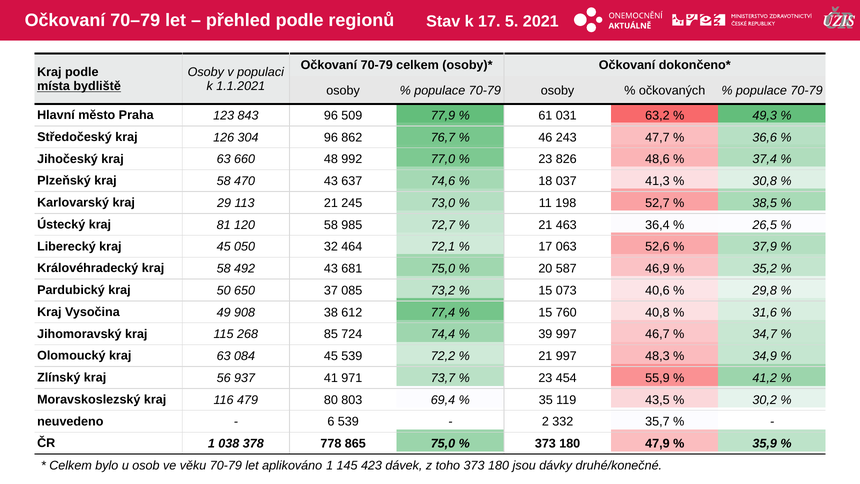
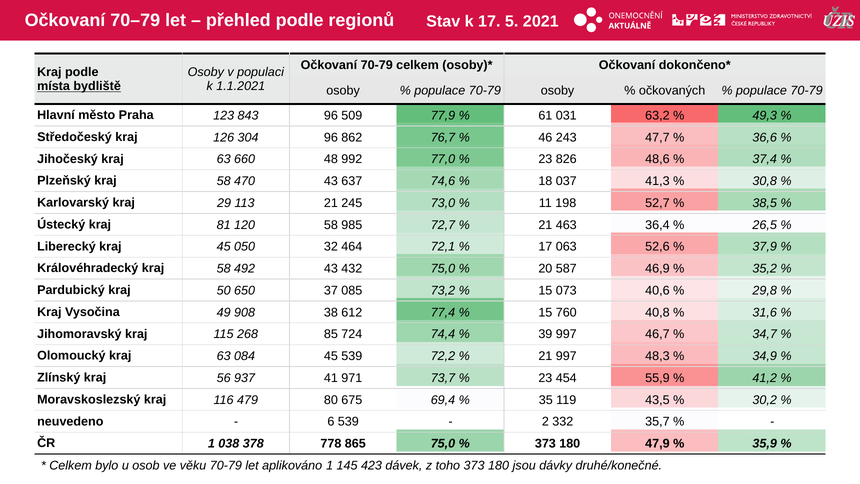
681: 681 -> 432 (352, 269)
803: 803 -> 675 (352, 400)
